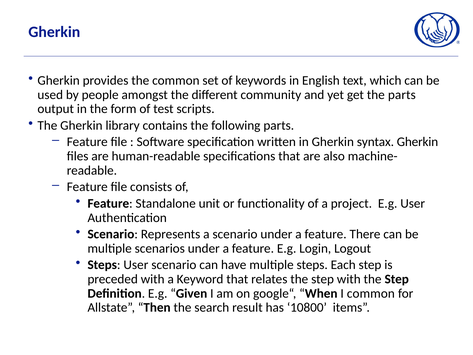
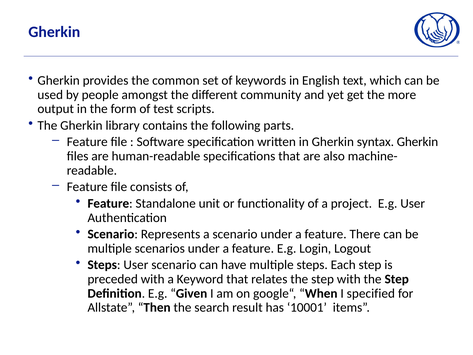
the parts: parts -> more (402, 95)
I common: common -> specified (371, 293)
10800: 10800 -> 10001 (307, 307)
